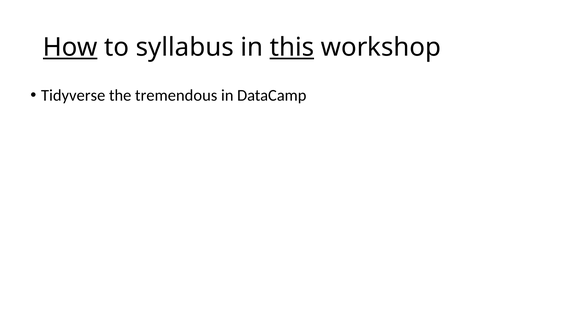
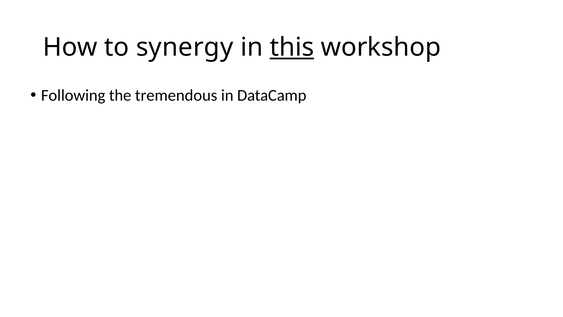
How underline: present -> none (70, 47)
syllabus: syllabus -> synergy (185, 47)
Tidyverse: Tidyverse -> Following (73, 95)
